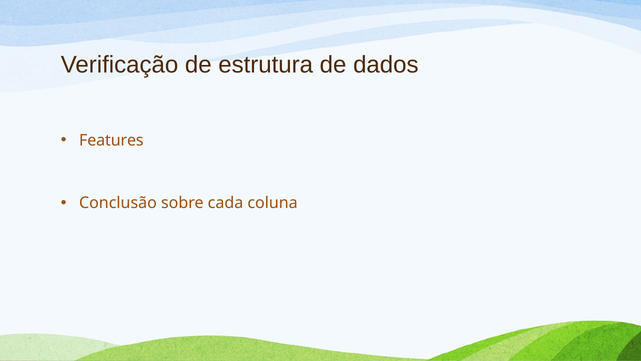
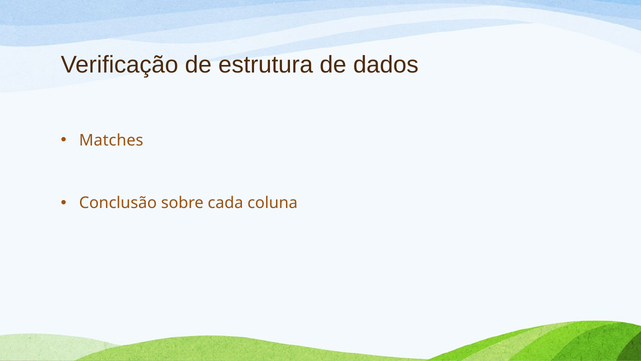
Features: Features -> Matches (111, 140)
